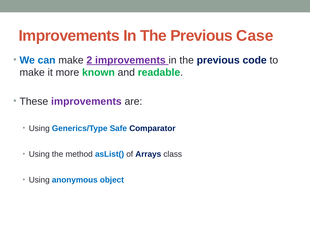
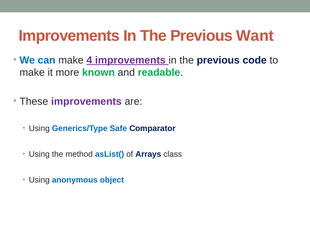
Case: Case -> Want (255, 36)
2: 2 -> 4 (89, 60)
